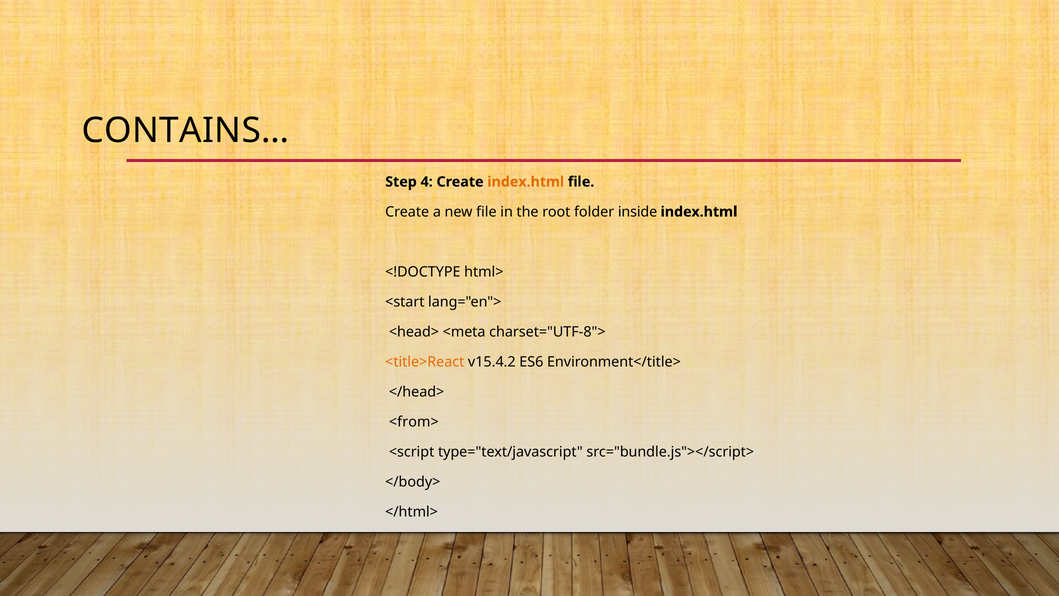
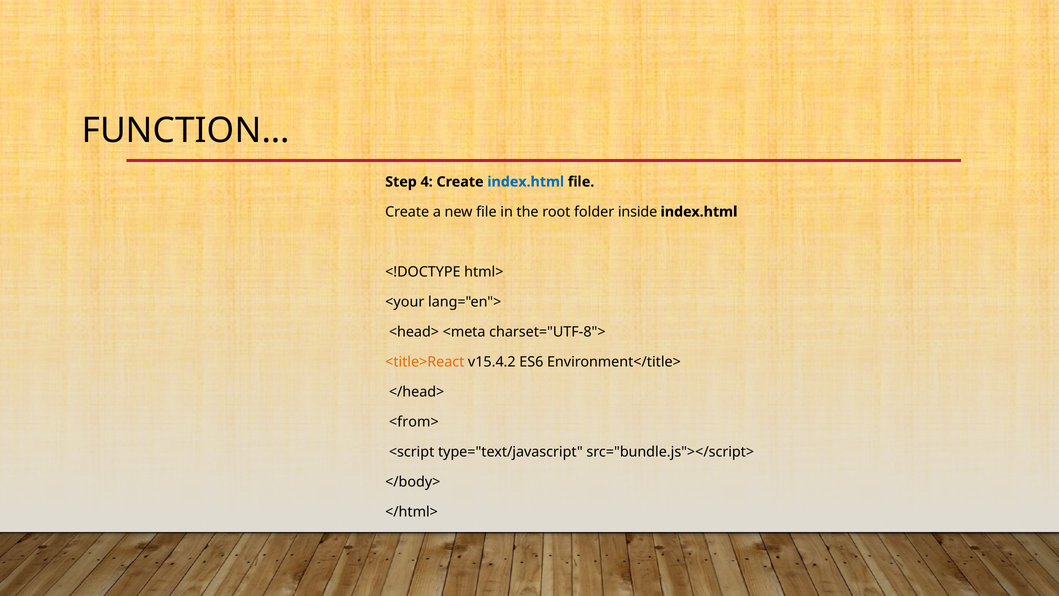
CONTAINS…: CONTAINS… -> FUNCTION… (186, 131)
index.html colour: orange -> blue (526, 182)
<start: <start -> <your (405, 302)
